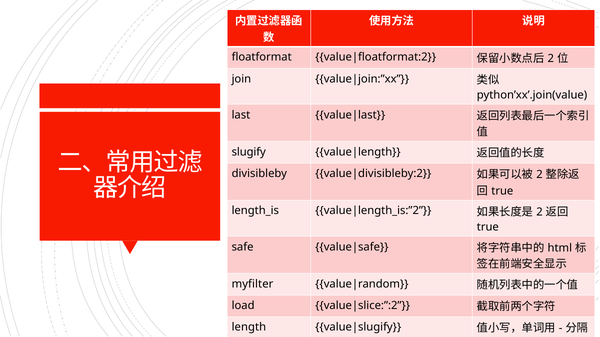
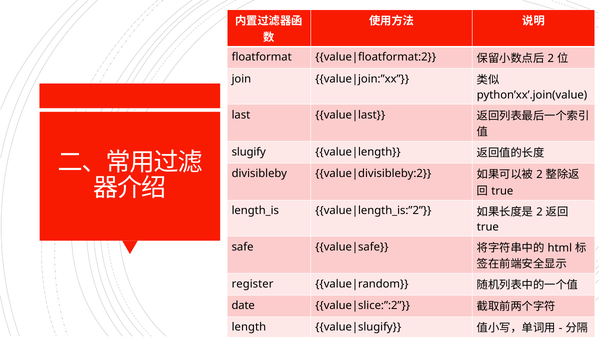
myfilter: myfilter -> register (253, 284)
load: load -> date (243, 306)
